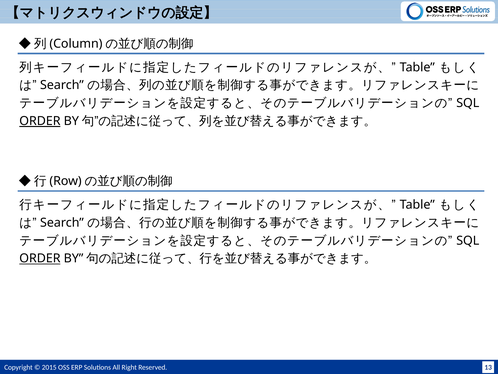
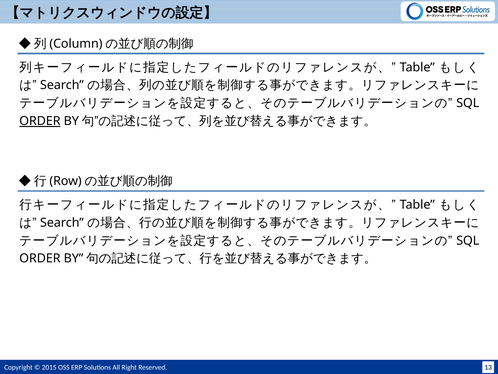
ORDER underline: present -> none (40, 258)
